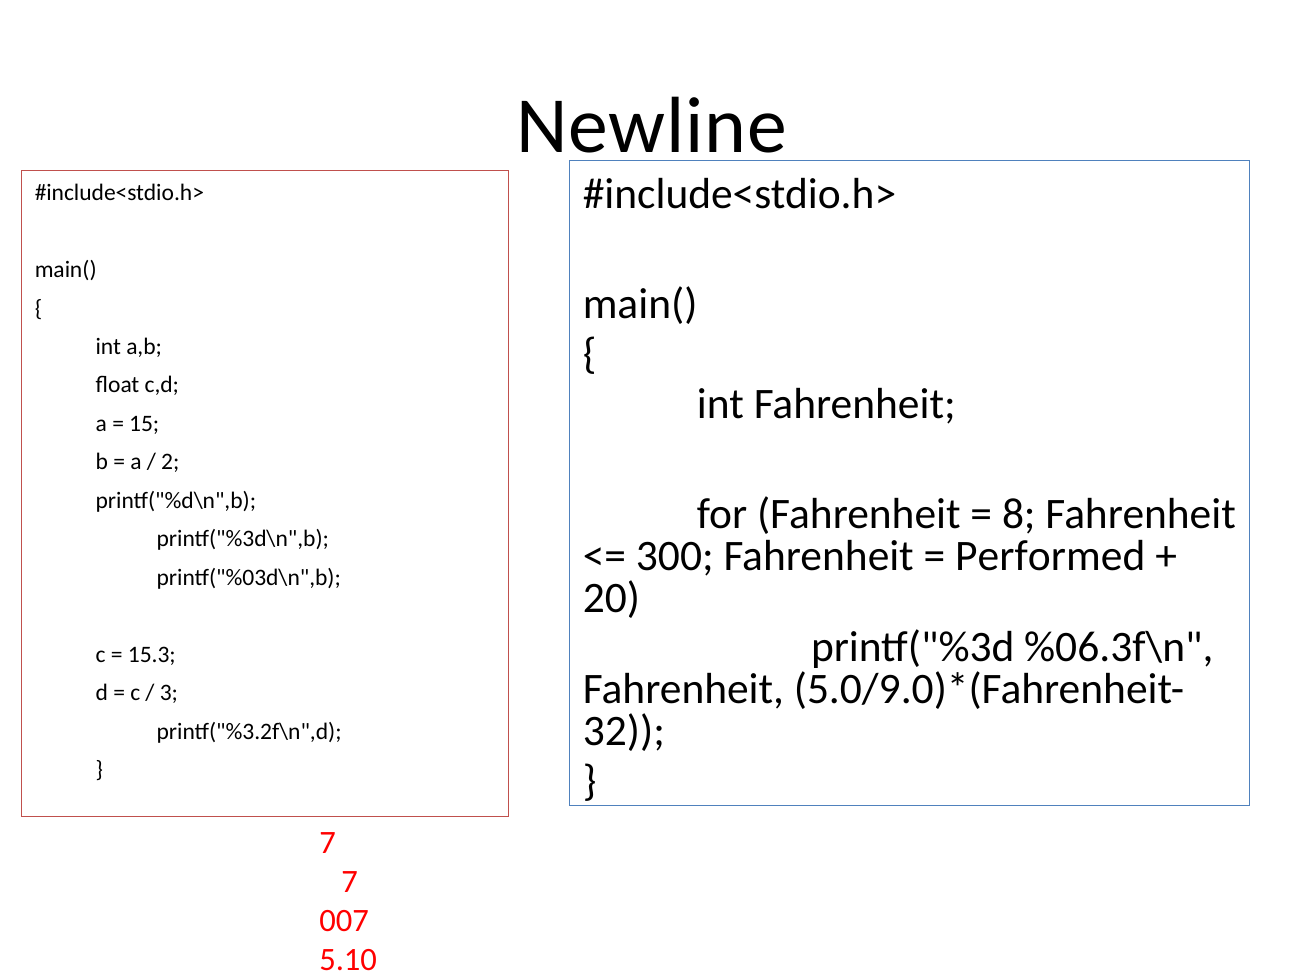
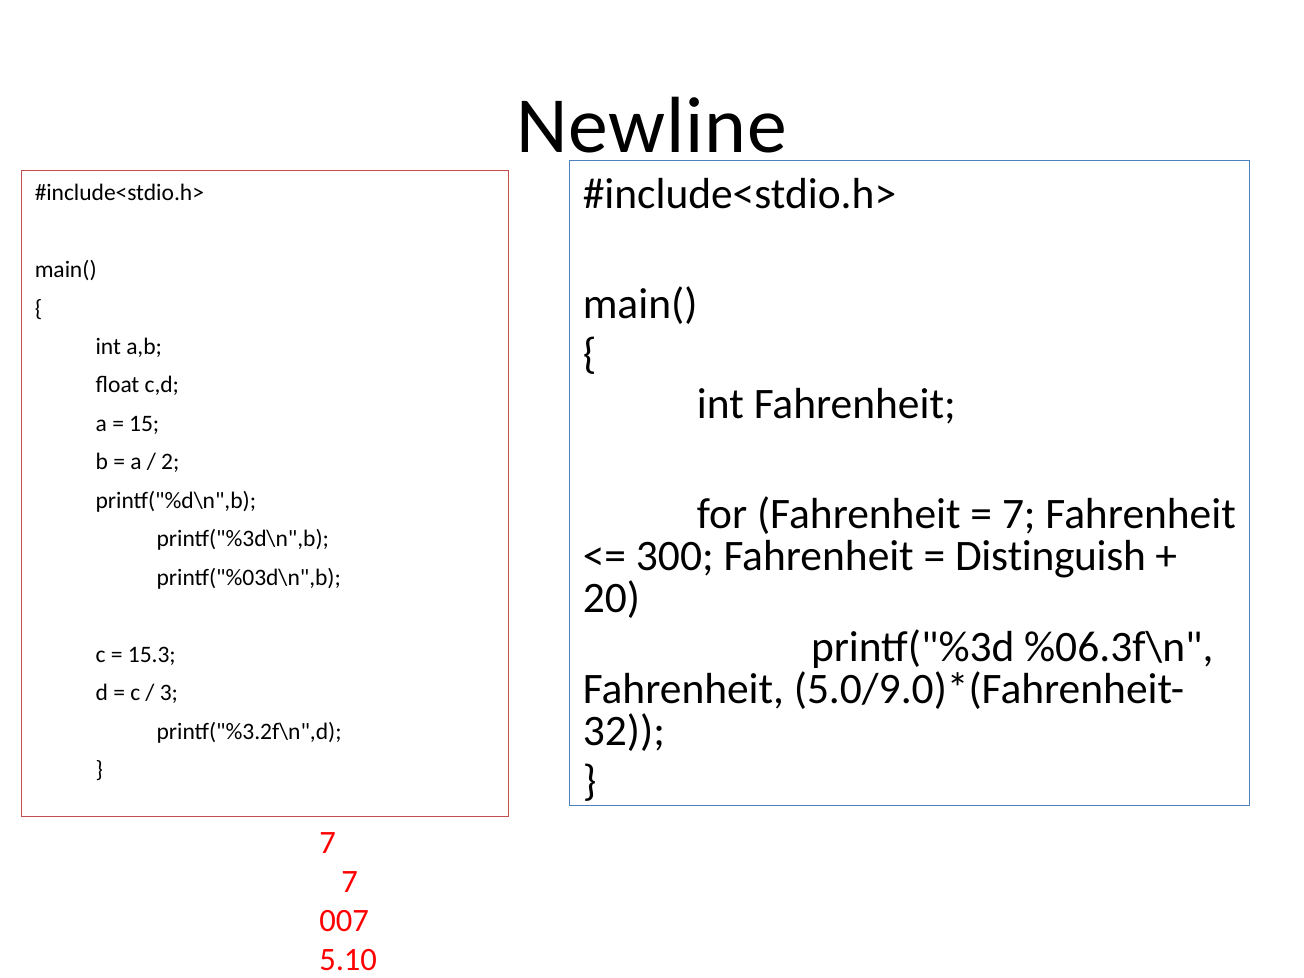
8: 8 -> 7 (1019, 514)
Performed: Performed -> Distinguish (1050, 556)
